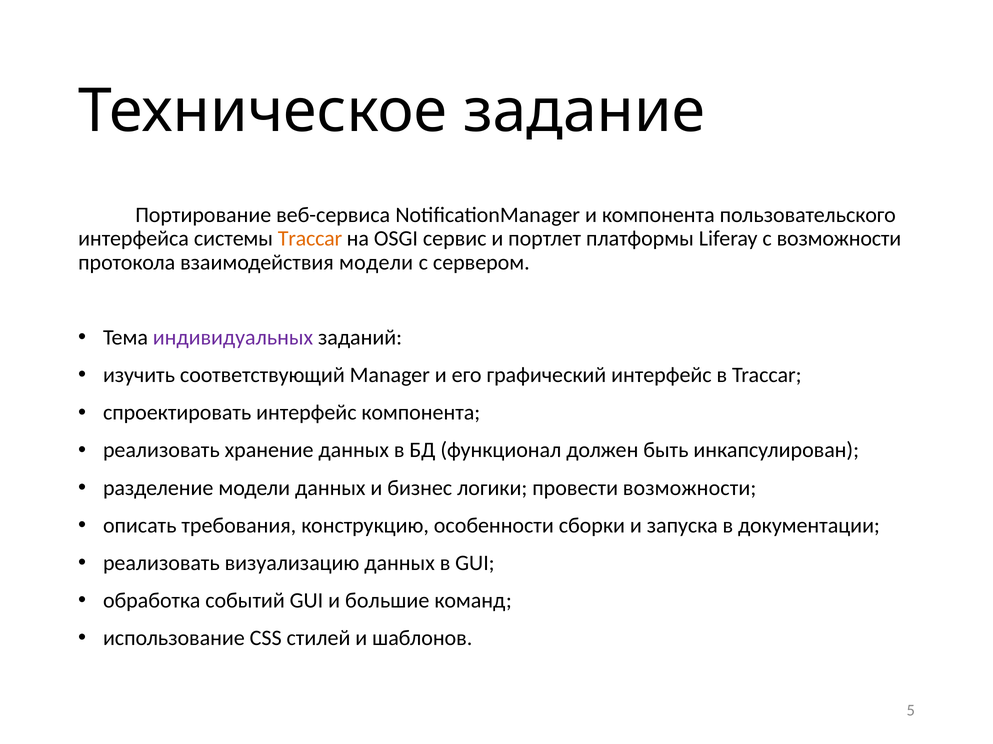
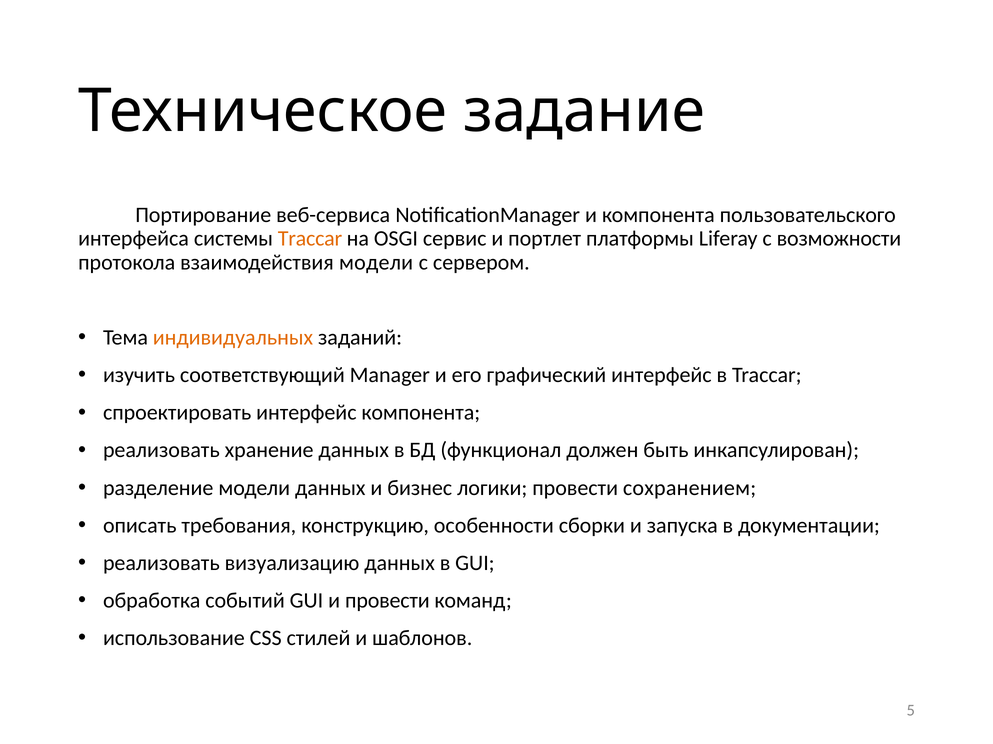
индивидуальных colour: purple -> orange (233, 338)
провести возможности: возможности -> сохранением (690, 488)
и большие: большие -> провести (387, 601)
